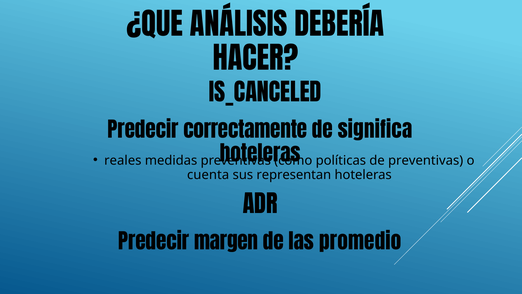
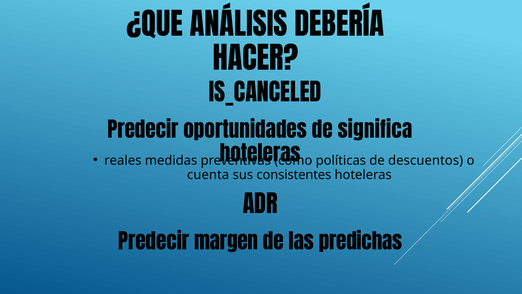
correctamente: correctamente -> oportunidades (245, 131)
de preventivas: preventivas -> descuentos (426, 160)
representan: representan -> consistentes (294, 175)
promedio: promedio -> predichas (360, 242)
